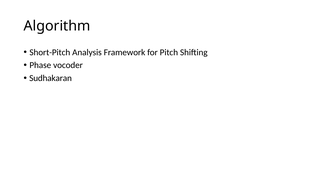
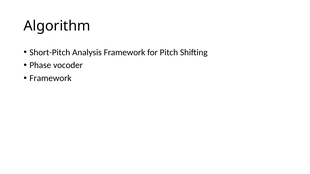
Sudhakaran: Sudhakaran -> Framework (50, 78)
